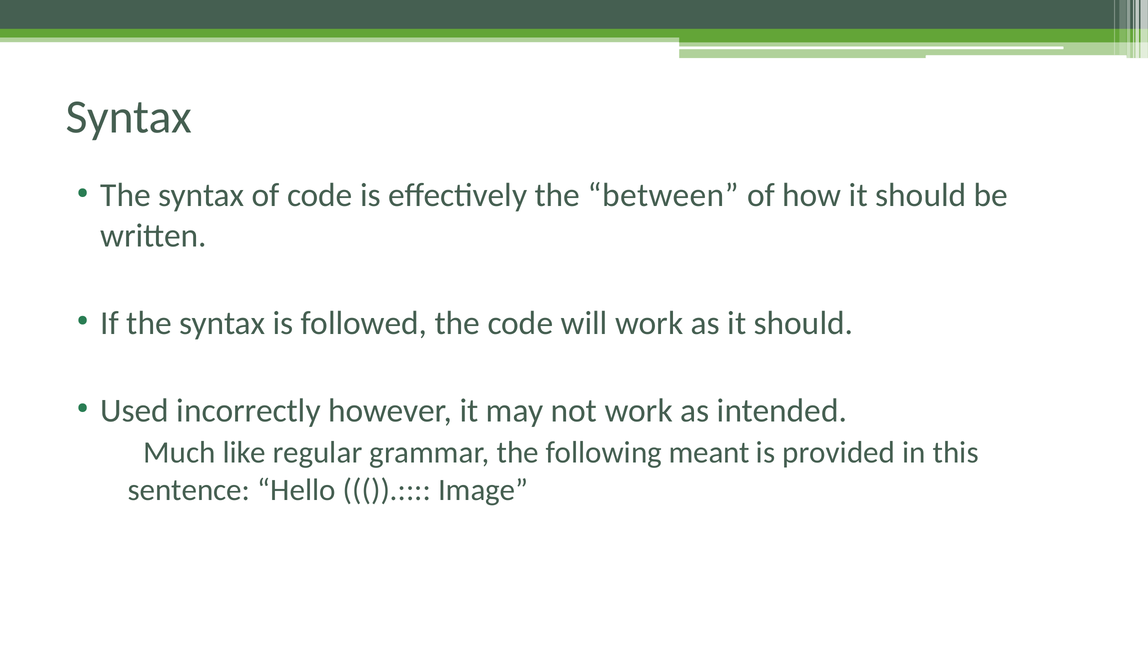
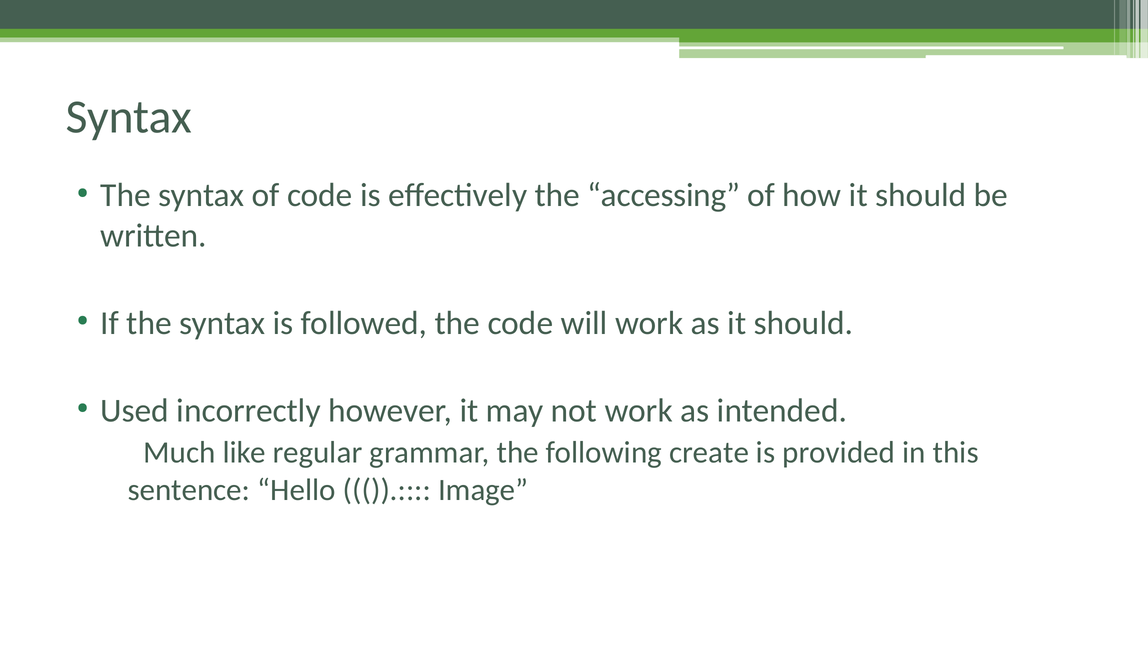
between: between -> accessing (664, 196)
meant: meant -> create (709, 453)
